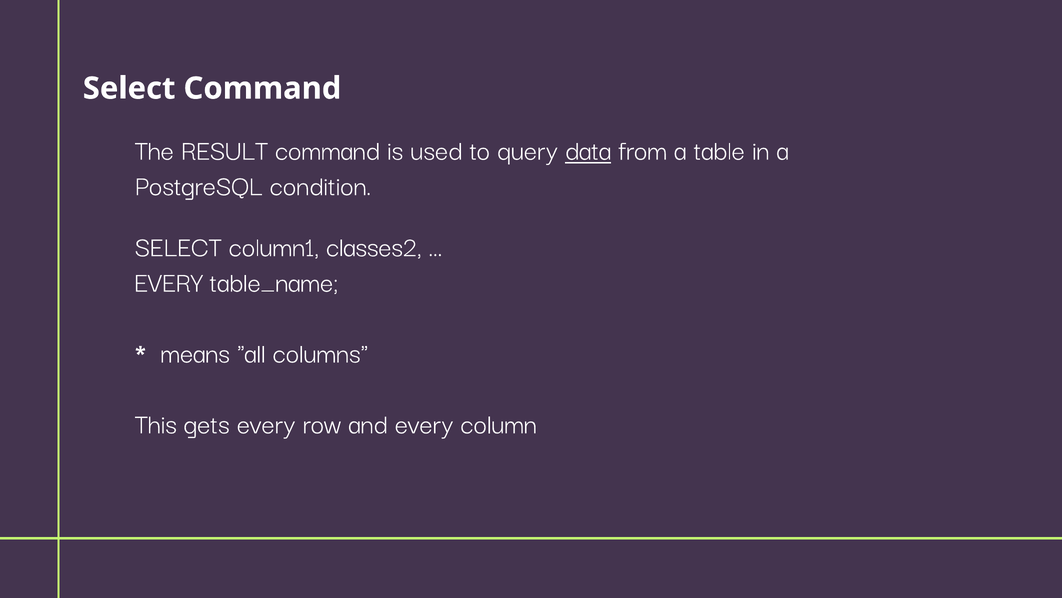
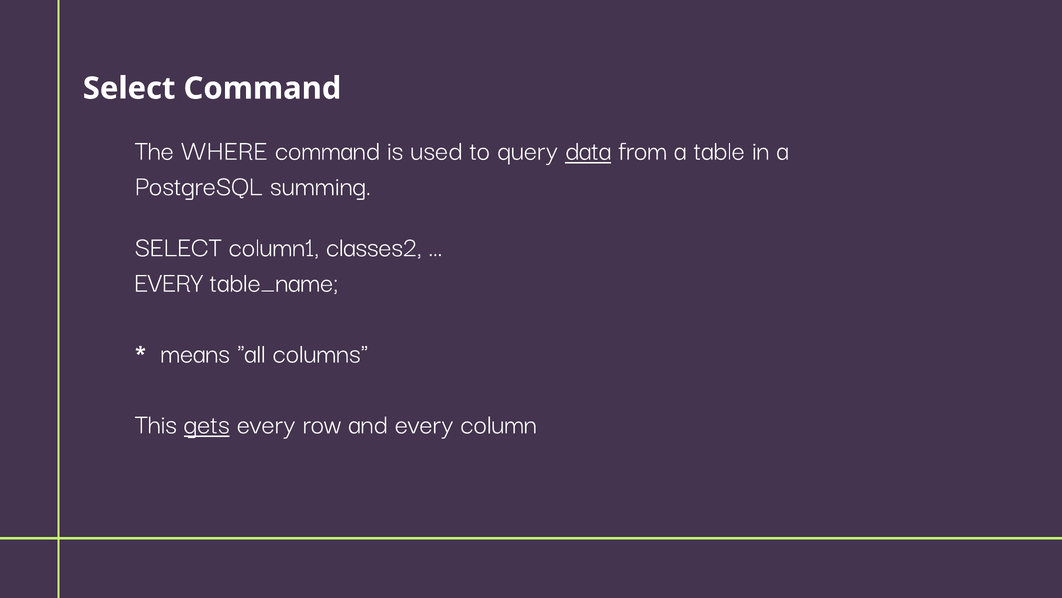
RESULT: RESULT -> WHERE (224, 150)
condition: condition -> summing (320, 185)
gets underline: none -> present (207, 423)
